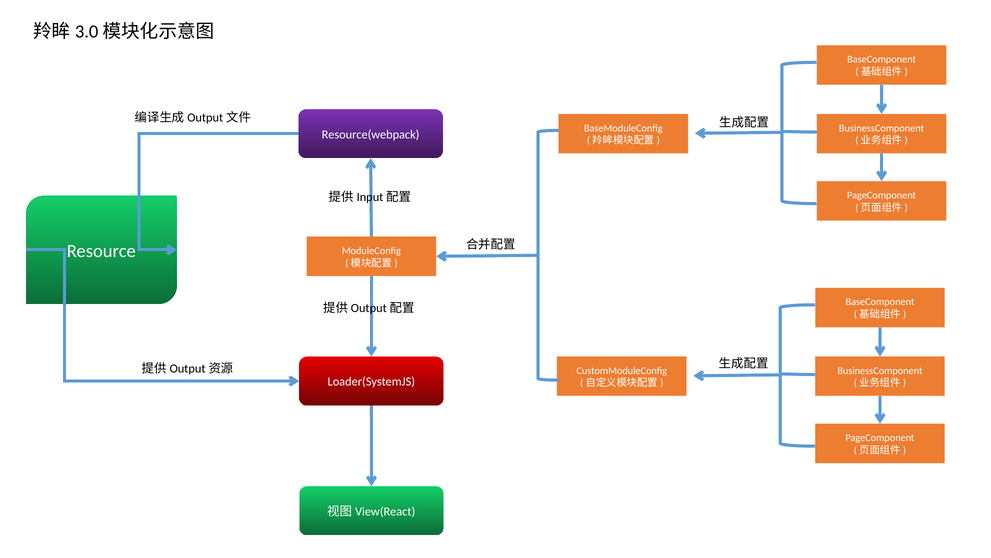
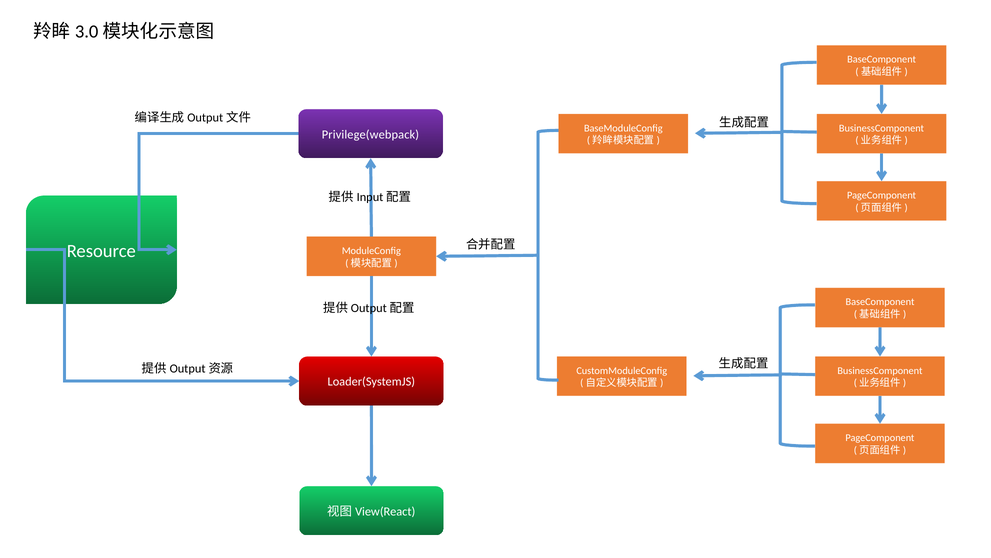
Resource(webpack: Resource(webpack -> Privilege(webpack (370, 134)
